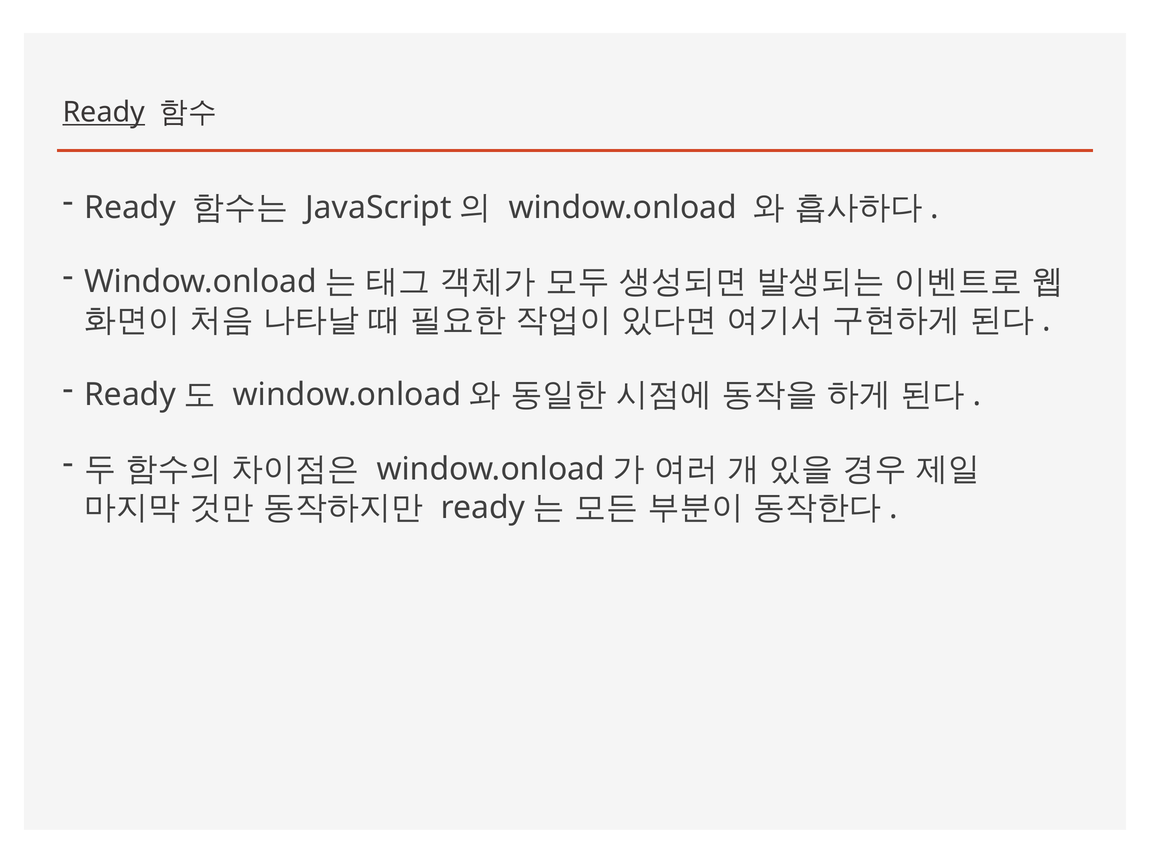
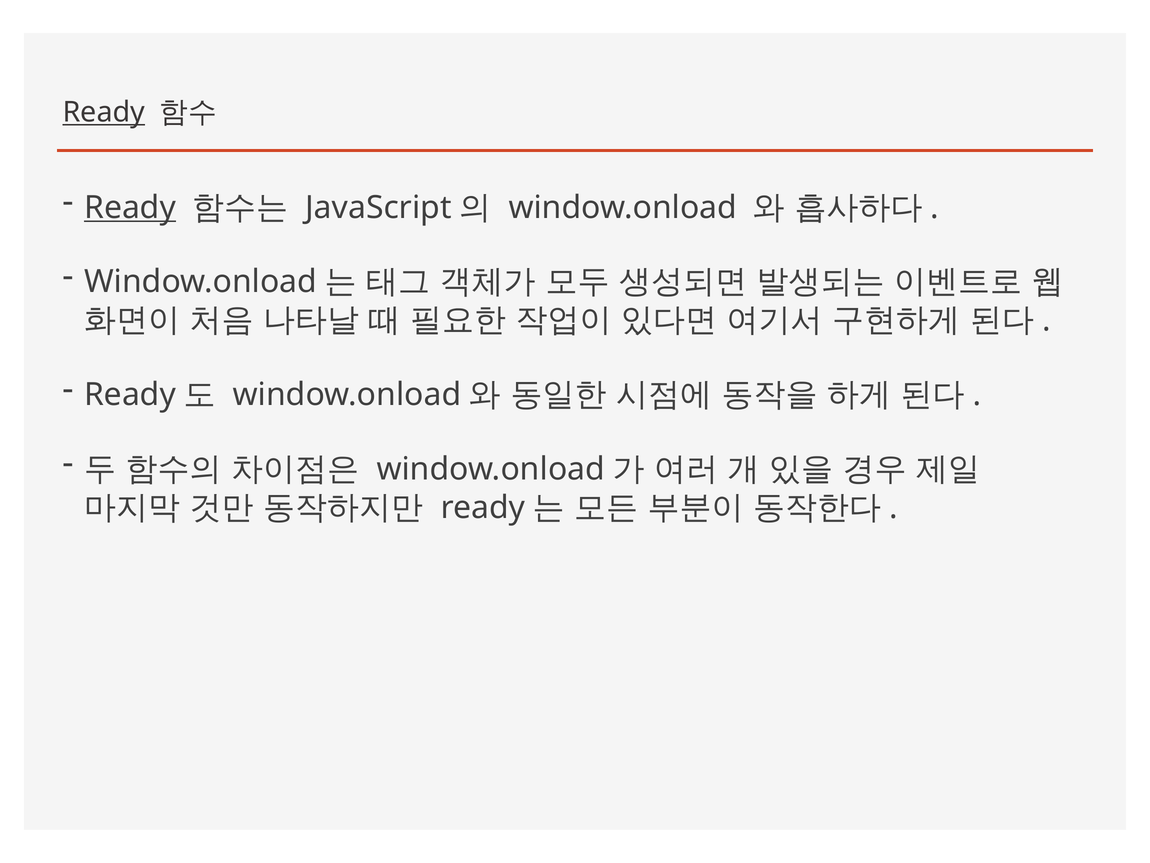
Ready underline: none -> present (130, 207)
